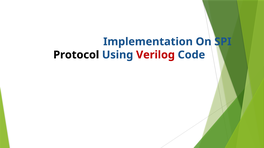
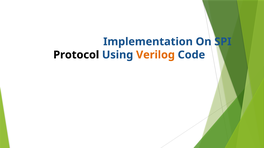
Verilog colour: red -> orange (155, 55)
